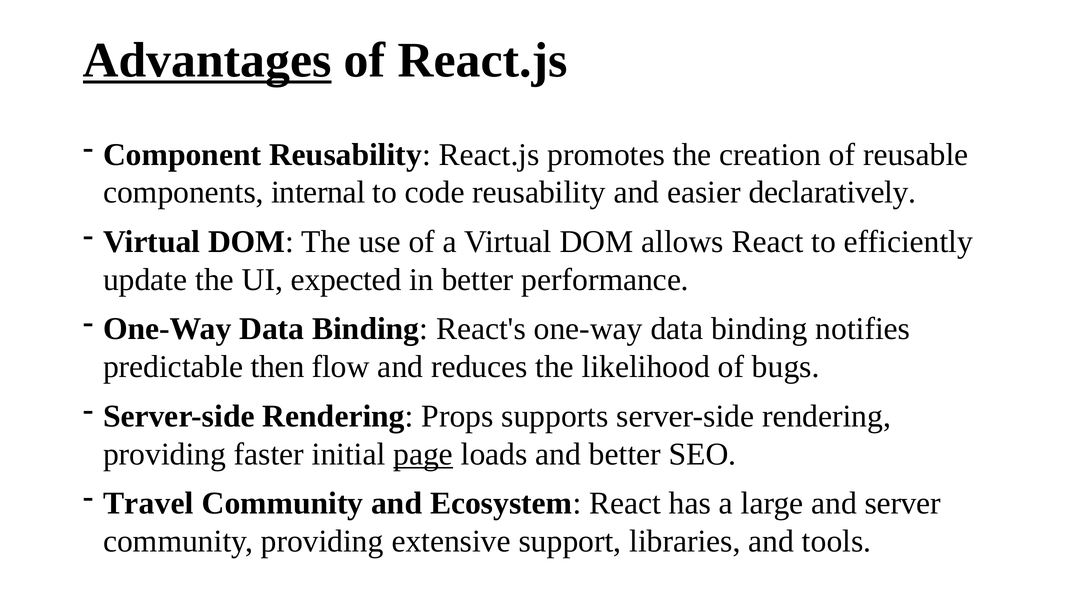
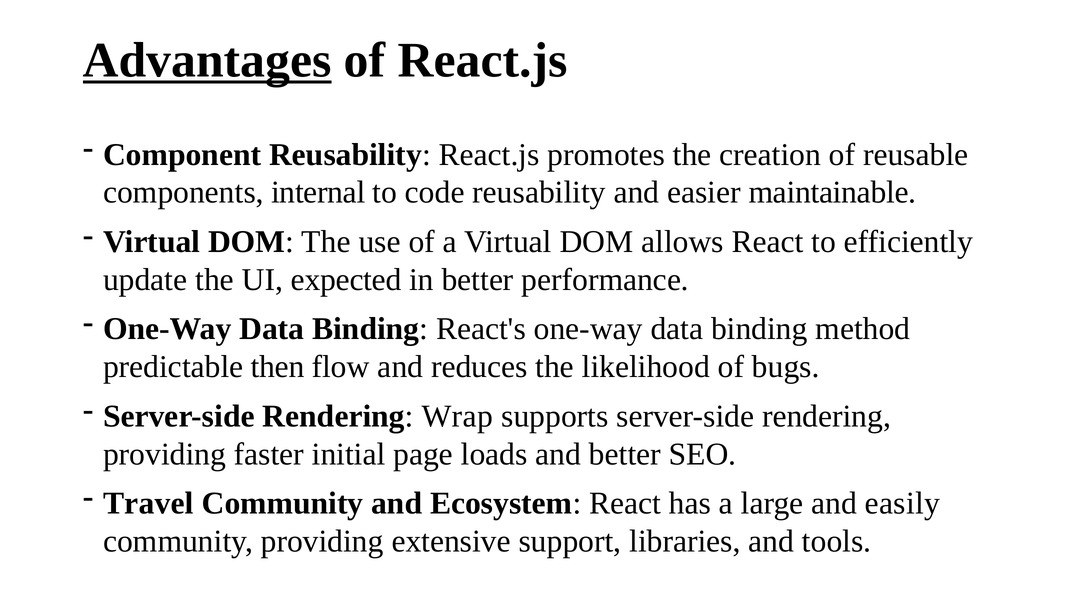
declaratively: declaratively -> maintainable (833, 192)
notifies: notifies -> method (863, 329)
Props: Props -> Wrap (457, 416)
page underline: present -> none (423, 454)
server: server -> easily (902, 503)
